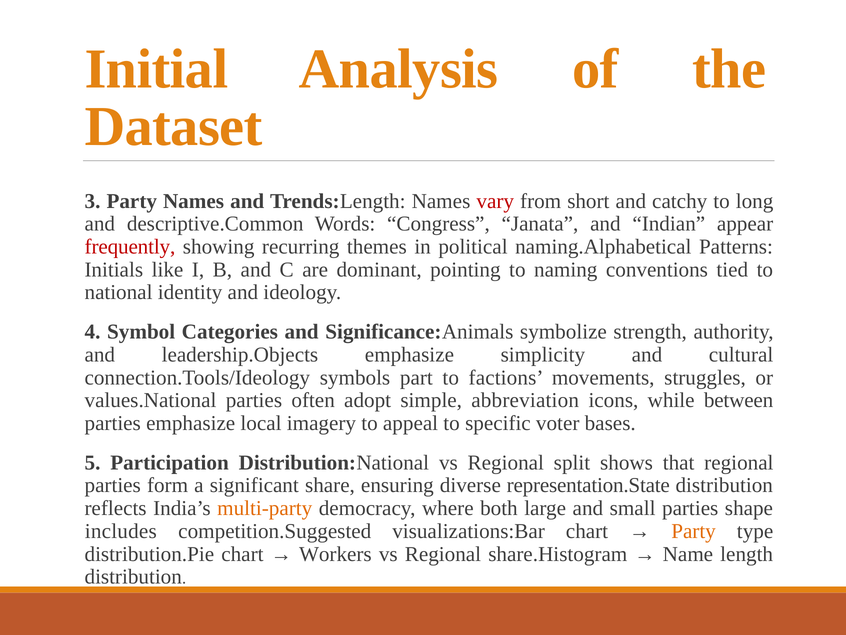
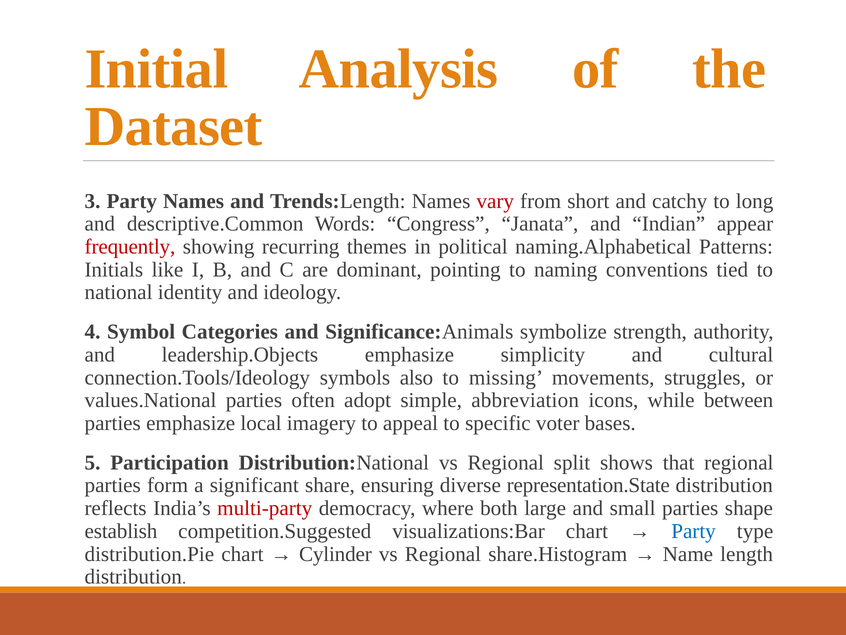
part: part -> also (416, 377)
factions: factions -> missing (506, 377)
multi-party colour: orange -> red (265, 508)
includes: includes -> establish (121, 531)
Party colour: orange -> blue (694, 531)
Workers: Workers -> Cylinder (335, 554)
